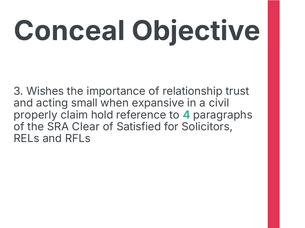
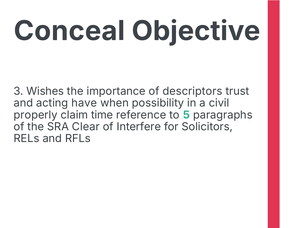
relationship: relationship -> descriptors (192, 91)
small: small -> have (84, 103)
expansive: expansive -> possibility (158, 103)
hold: hold -> time (102, 115)
4: 4 -> 5 (186, 115)
Satisfied: Satisfied -> Interfere (139, 127)
